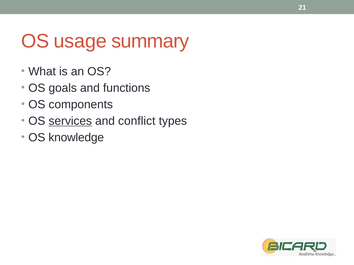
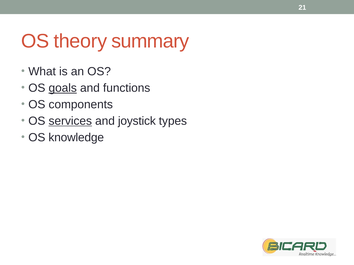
usage: usage -> theory (80, 41)
goals underline: none -> present (63, 88)
conflict: conflict -> joystick (137, 121)
